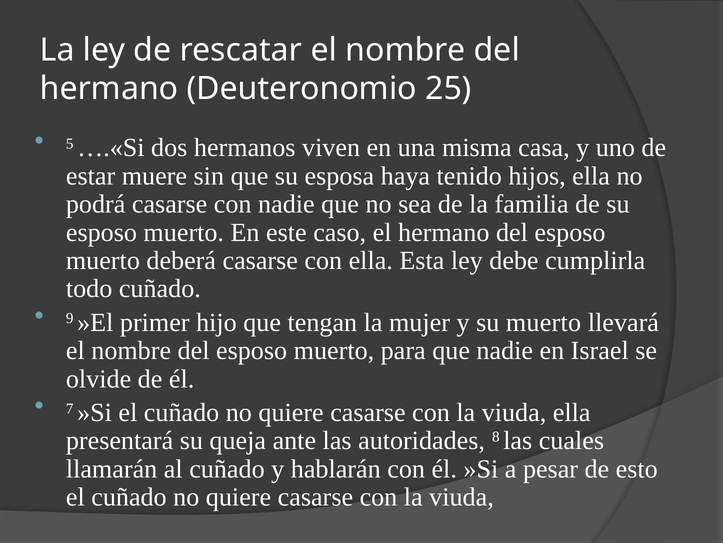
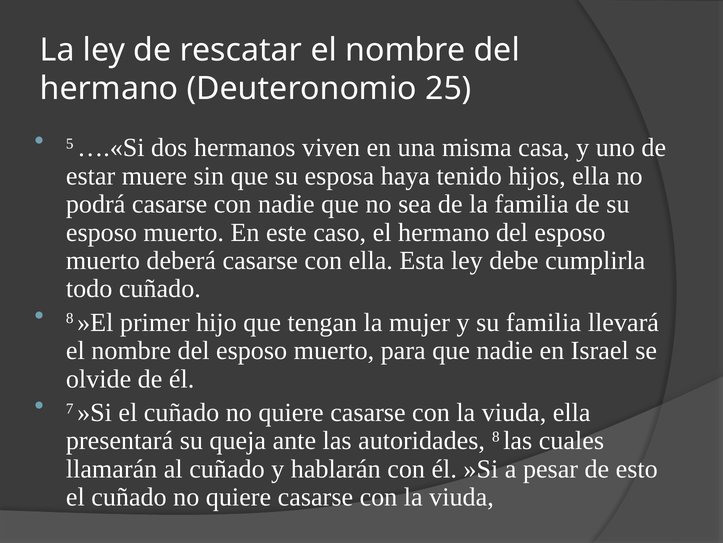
9: 9 -> 8 (70, 318)
su muerto: muerto -> familia (544, 322)
